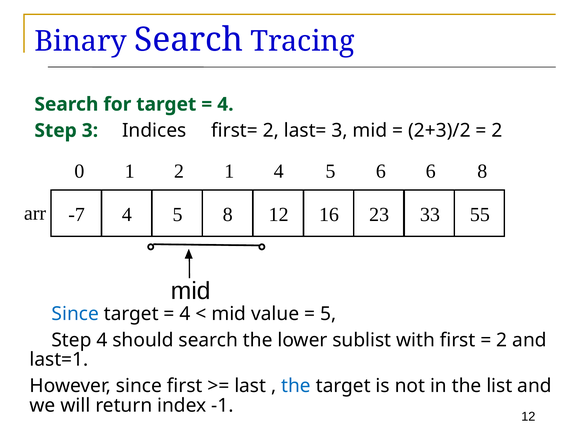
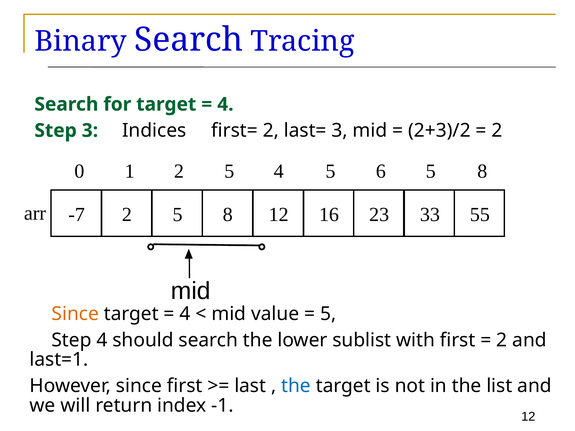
1 2 1: 1 -> 5 (229, 171)
6 6: 6 -> 5 (431, 171)
-7 4: 4 -> 2 (127, 215)
Since colour: blue -> orange (75, 314)
